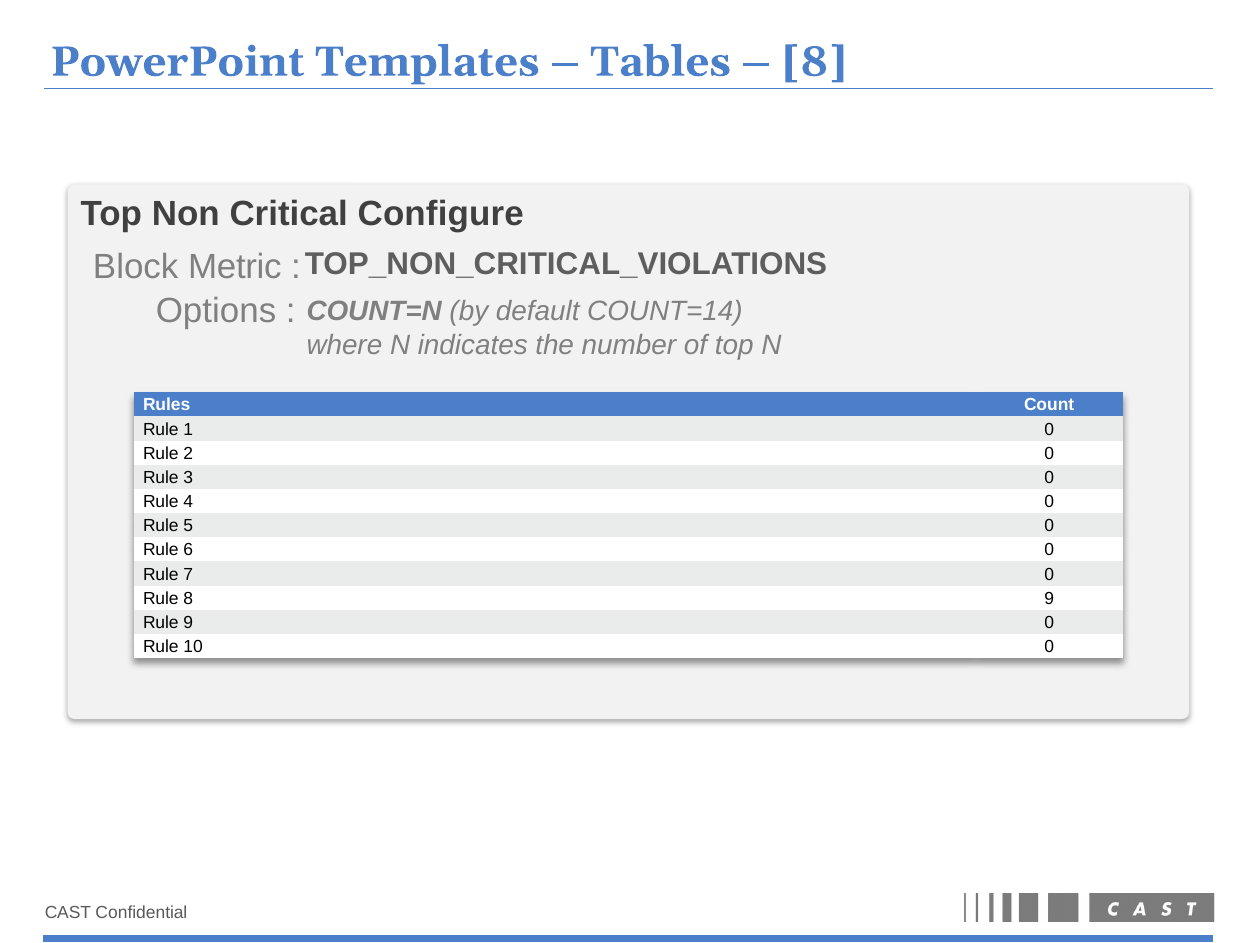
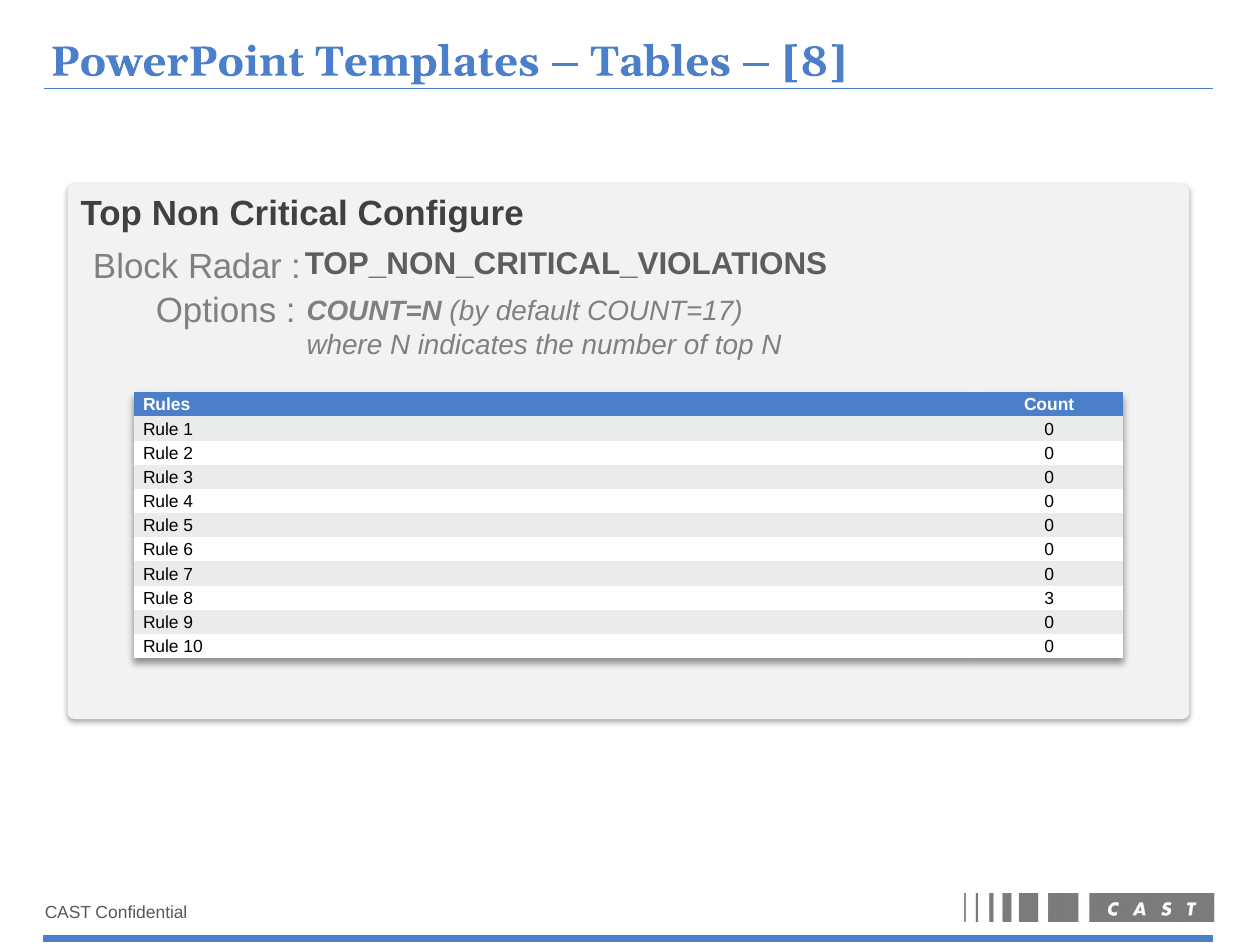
Metric: Metric -> Radar (235, 267)
COUNT=14: COUNT=14 -> COUNT=17 (665, 311)
8 9: 9 -> 3 (1049, 598)
